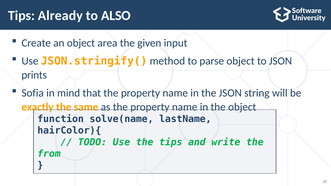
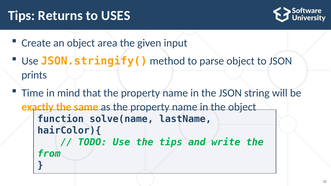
Already: Already -> Returns (60, 16)
ALSO: ALSO -> USES (116, 16)
Sofia: Sofia -> Time (33, 93)
